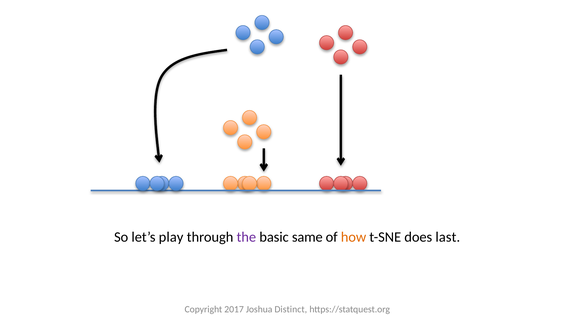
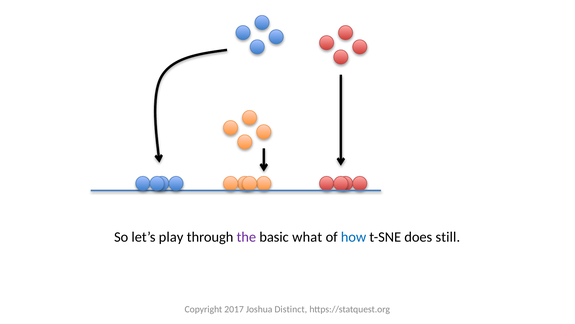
same: same -> what (307, 237)
how colour: orange -> blue (354, 237)
last: last -> still (448, 237)
